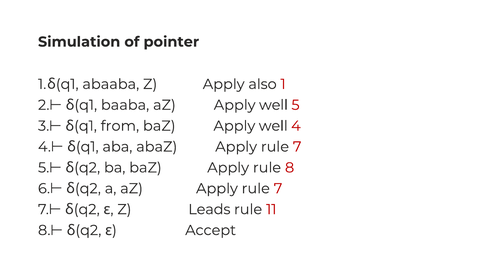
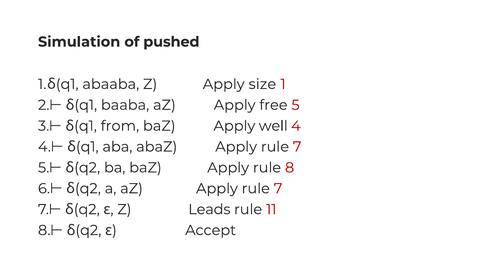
pointer: pointer -> pushed (171, 42)
also: also -> size (262, 84)
aZ Apply well: well -> free (273, 105)
